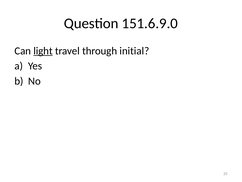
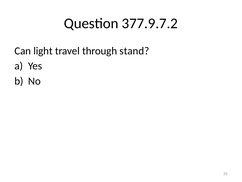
151.6.9.0: 151.6.9.0 -> 377.9.7.2 (150, 23)
light underline: present -> none (43, 51)
initial: initial -> stand (134, 51)
